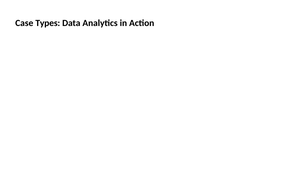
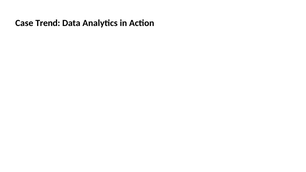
Types: Types -> Trend (48, 23)
